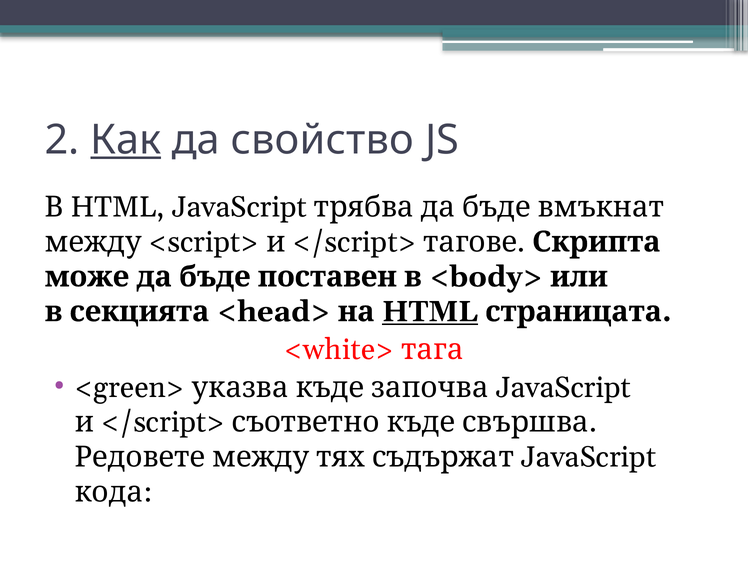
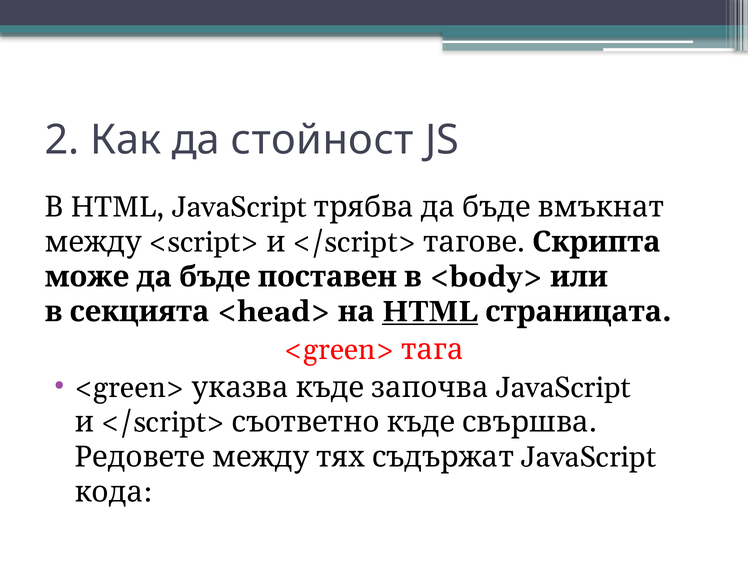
Как underline: present -> none (126, 140)
свойство: свойство -> стойност (322, 140)
<white>: <white> -> <green> (339, 350)
